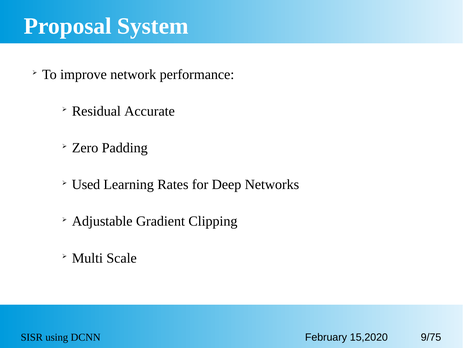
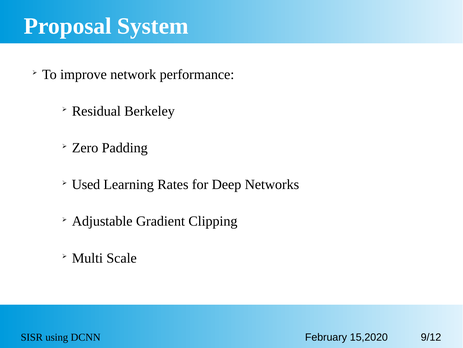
Accurate: Accurate -> Berkeley (150, 111)
9/75: 9/75 -> 9/12 (431, 336)
